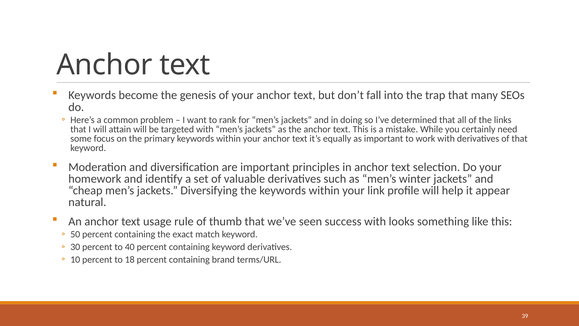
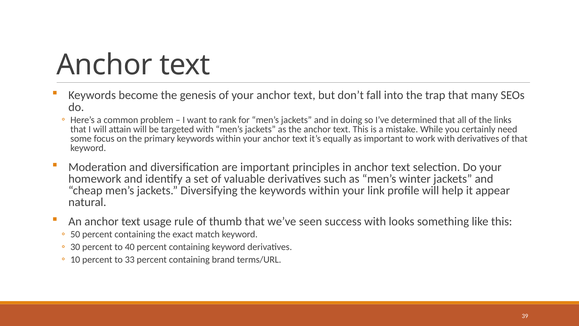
18: 18 -> 33 (130, 259)
